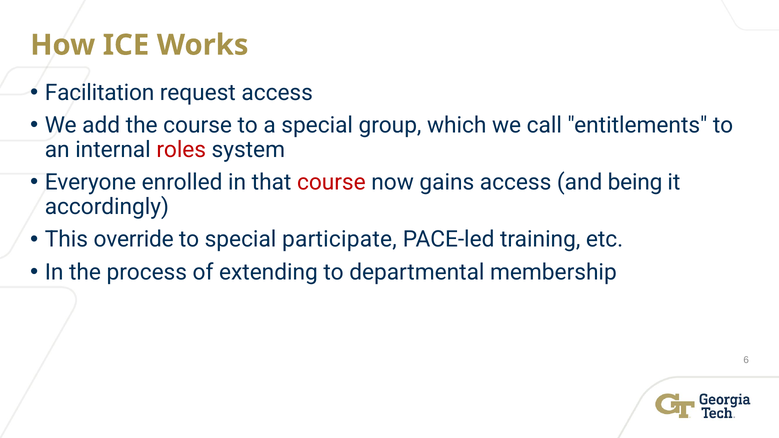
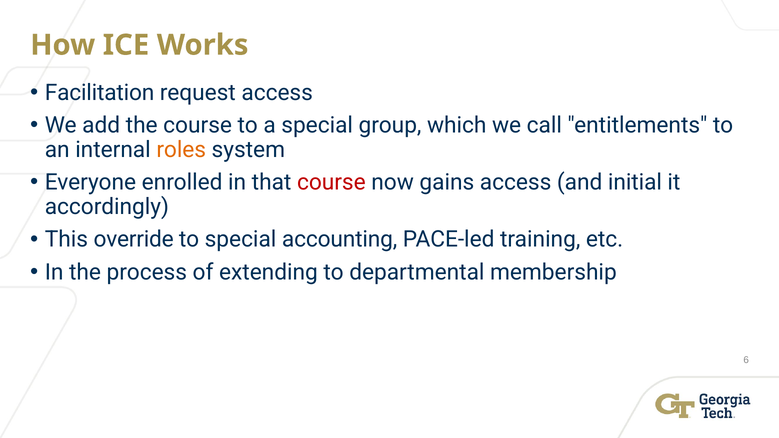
roles colour: red -> orange (181, 150)
being: being -> initial (635, 182)
participate: participate -> accounting (340, 240)
